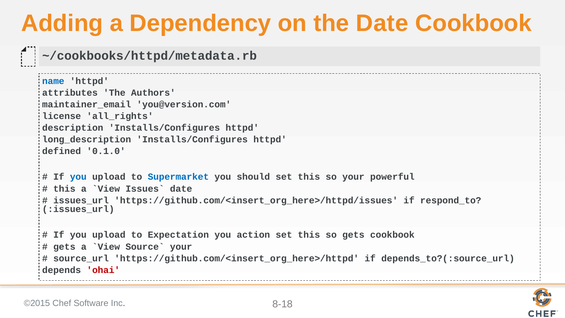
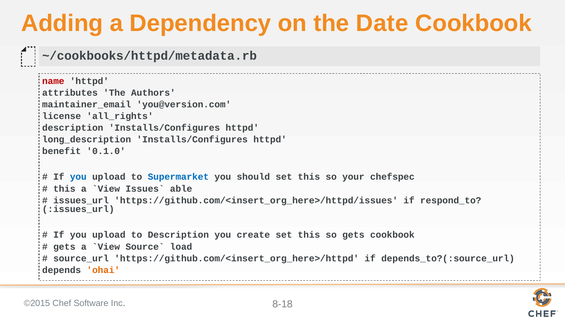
name colour: blue -> red (53, 81)
defined: defined -> benefit (62, 151)
powerful: powerful -> chefspec (392, 177)
date: date -> able (181, 189)
to Expectation: Expectation -> Description (178, 235)
action: action -> create (253, 235)
your: your -> load (181, 246)
ohai colour: red -> orange (103, 270)
